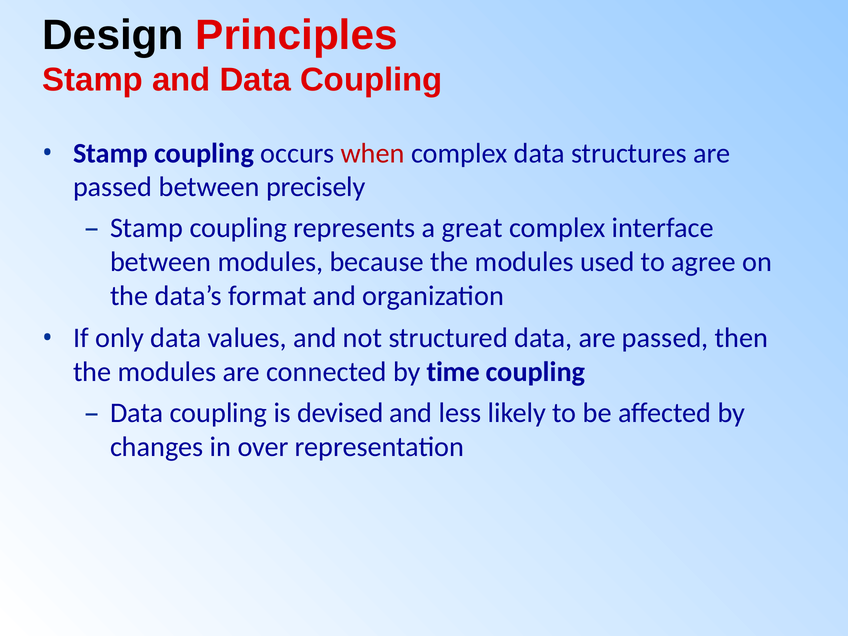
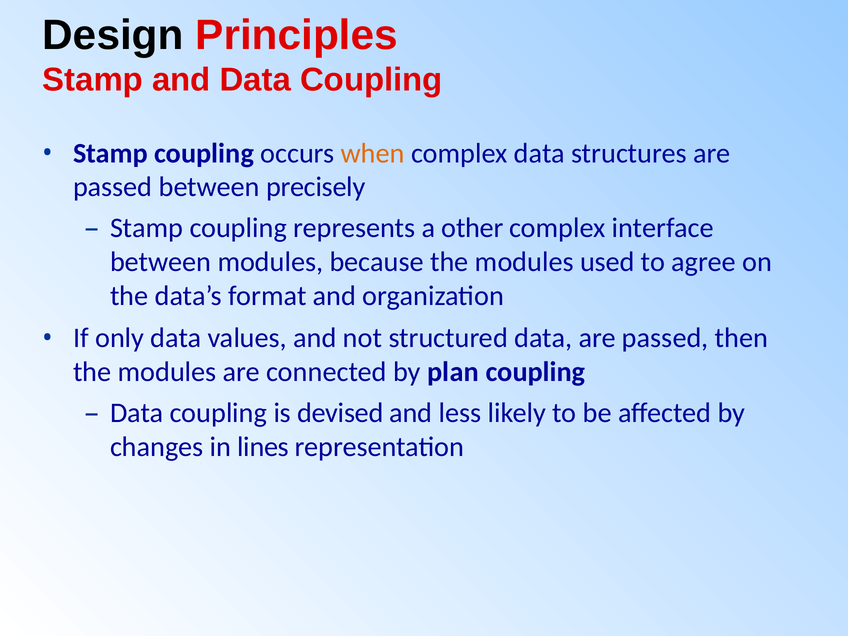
when colour: red -> orange (373, 153)
great: great -> other (472, 228)
time: time -> plan (453, 372)
over: over -> lines (263, 447)
